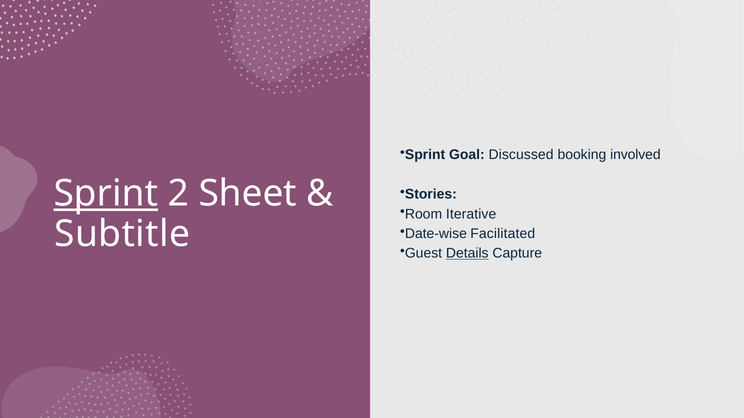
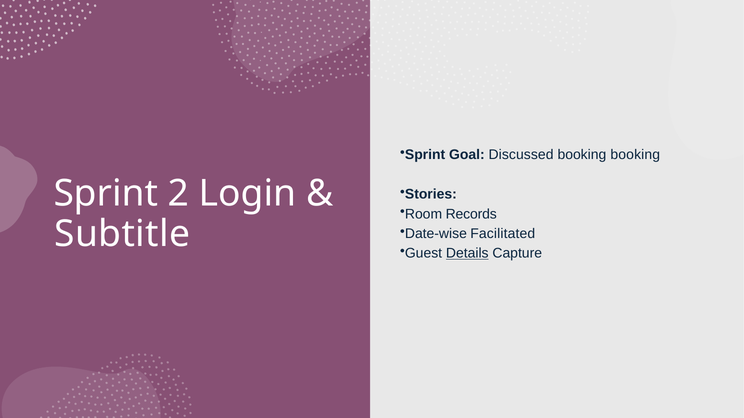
booking involved: involved -> booking (635, 155)
Sprint underline: present -> none (106, 194)
Sheet: Sheet -> Login (248, 194)
Iterative: Iterative -> Records (471, 214)
